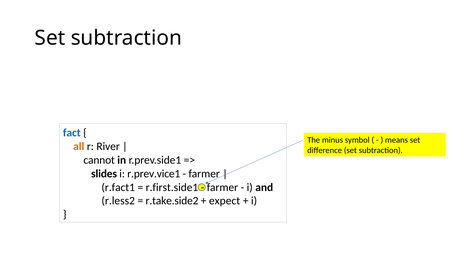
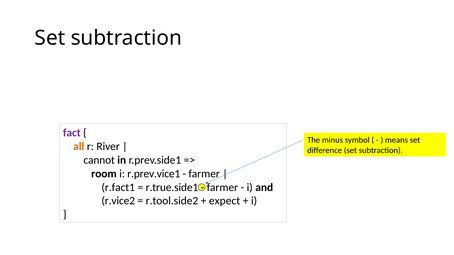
fact colour: blue -> purple (72, 133)
slides: slides -> room (104, 174)
r.first.side1: r.first.side1 -> r.true.side1 (172, 188)
r.less2: r.less2 -> r.vice2 (118, 201)
r.take.side2: r.take.side2 -> r.tool.side2 (172, 201)
